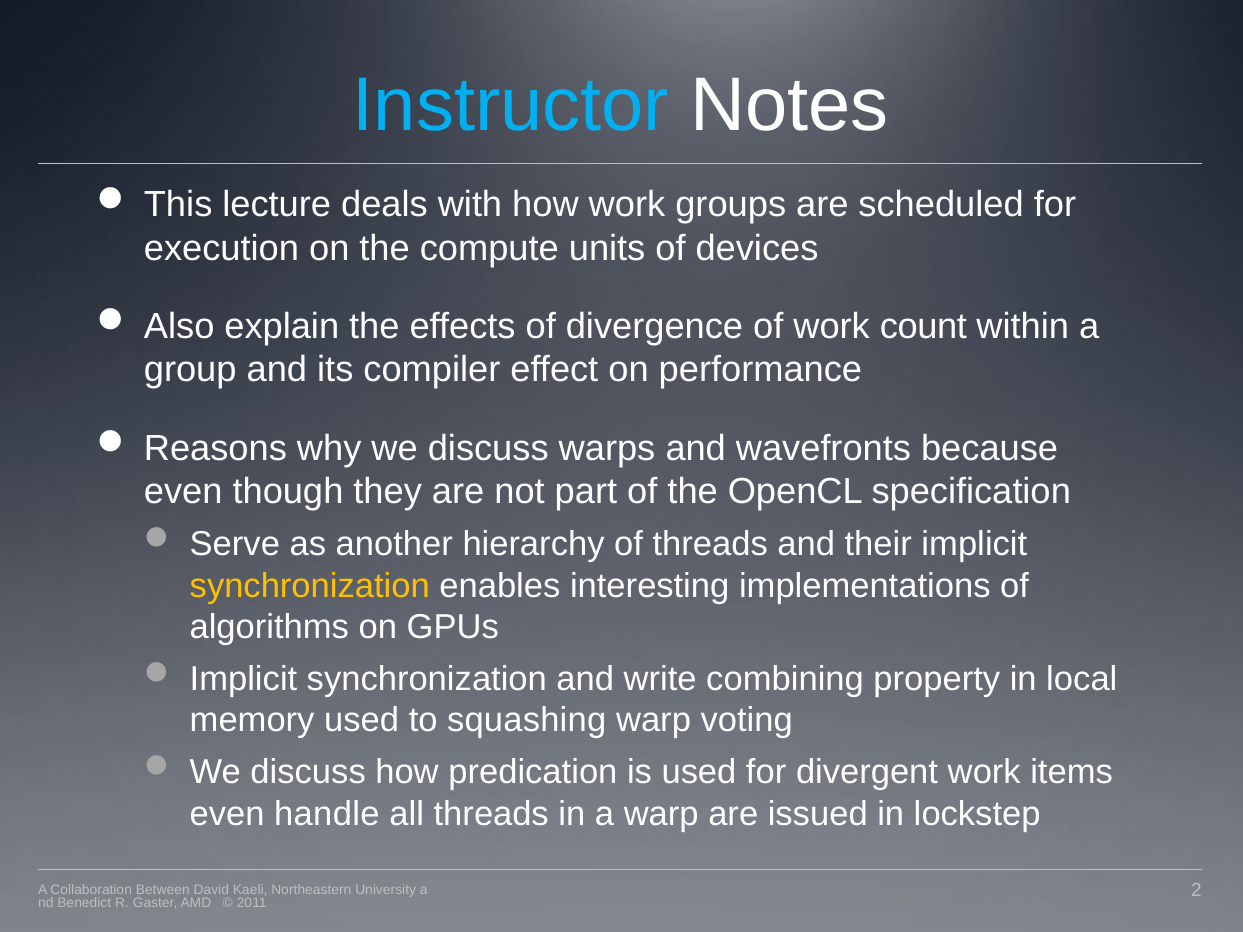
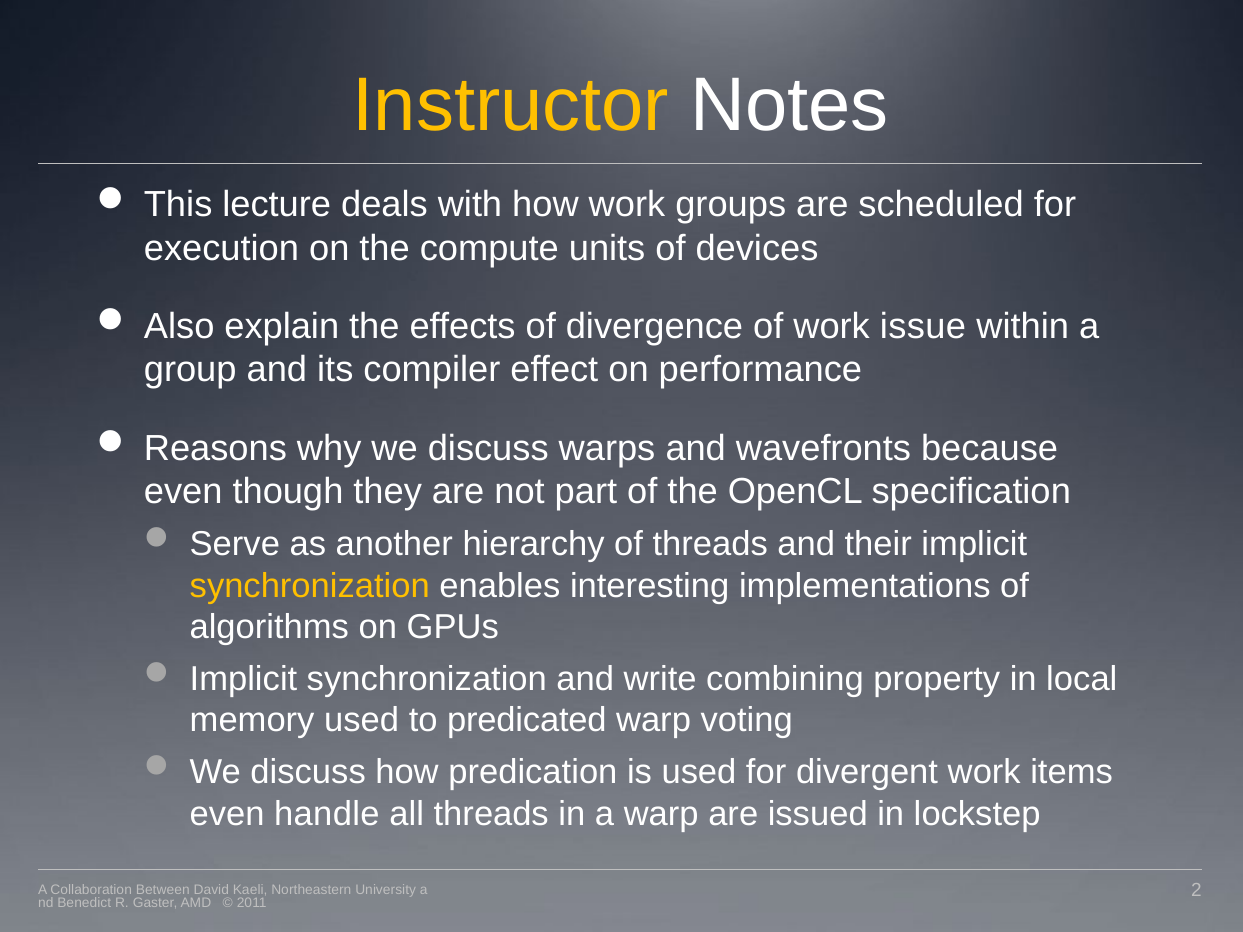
Instructor colour: light blue -> yellow (511, 105)
count: count -> issue (923, 327)
squashing: squashing -> predicated (527, 721)
